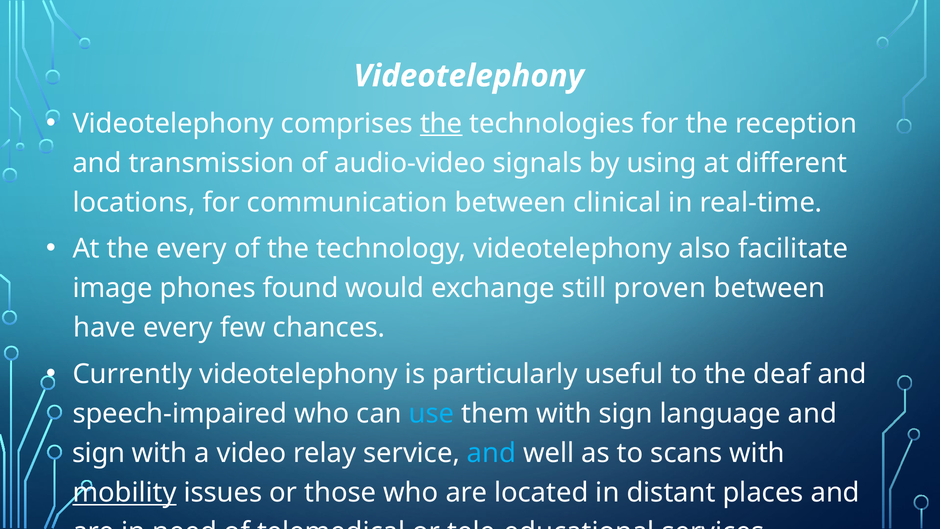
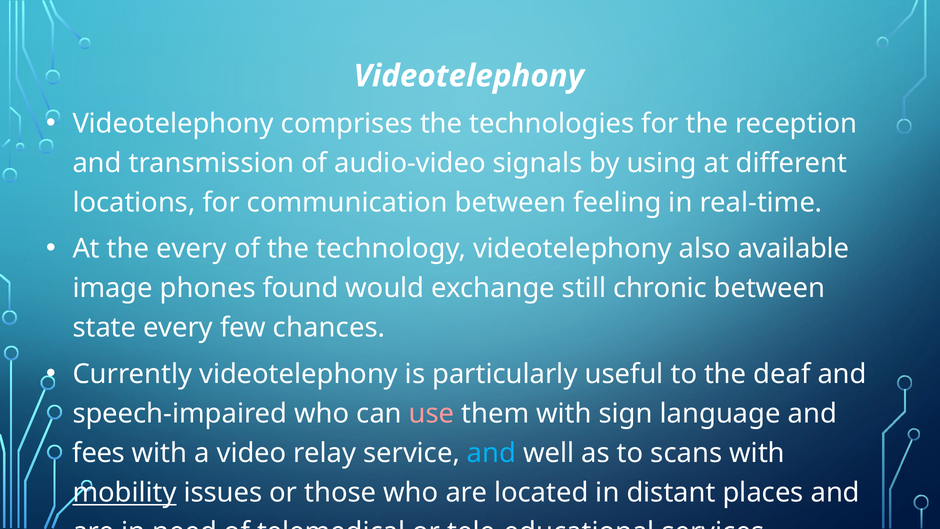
the underline: present -> none (441, 123)
clinical: clinical -> feeling (617, 202)
facilitate: facilitate -> available (793, 249)
proven: proven -> chronic (660, 288)
have: have -> state (104, 328)
use colour: light blue -> pink (432, 414)
sign: sign -> fees (99, 453)
